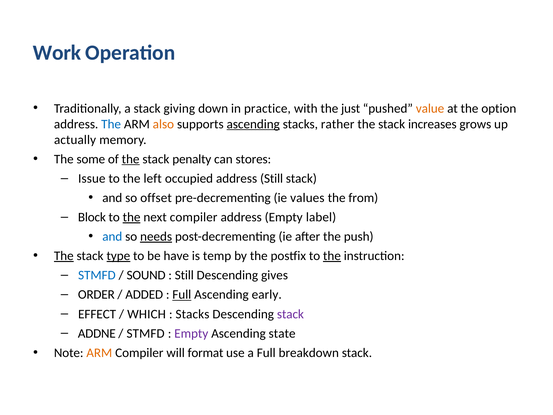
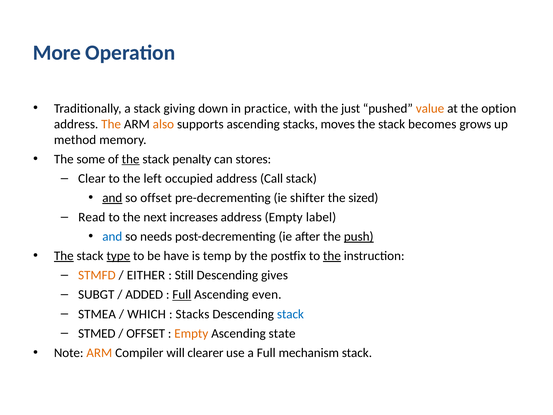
Work: Work -> More (57, 53)
The colour: blue -> orange (111, 124)
ascending underline: present -> none (253, 124)
rather: rather -> moves (338, 124)
increases: increases -> becomes (432, 124)
actually: actually -> method (75, 140)
Issue: Issue -> Clear (92, 178)
address Still: Still -> Call (272, 178)
and underline: none -> present (112, 198)
values: values -> shifter (307, 198)
from: from -> sized (363, 198)
Block: Block -> Read (92, 217)
the underline: present -> none (132, 217)
next compiler: compiler -> increases (194, 217)
needs underline: present -> none (156, 236)
push underline: none -> present (359, 236)
STMFD colour: blue -> orange (97, 275)
SOUND: SOUND -> EITHER (146, 275)
ORDER: ORDER -> SUBGT (96, 294)
early: early -> even (267, 294)
EFFECT: EFFECT -> STMEA (97, 314)
stack colour: purple -> blue (290, 314)
ADDNE: ADDNE -> STMED (97, 333)
STMFD: STMFD -> OFFSET (146, 333)
Empty colour: purple -> orange (191, 333)
format: format -> clearer (205, 353)
breakdown: breakdown -> mechanism (309, 353)
